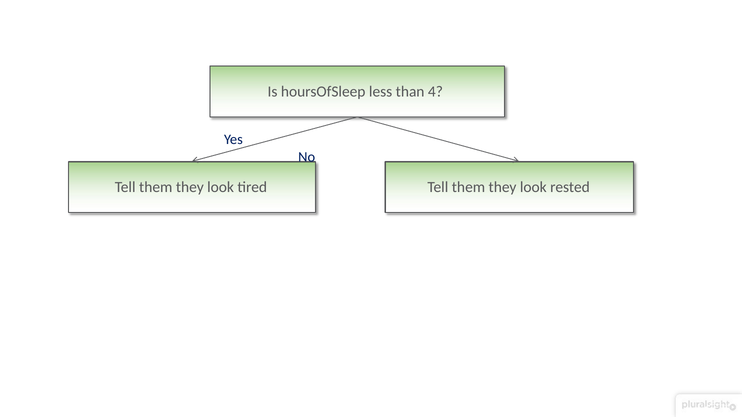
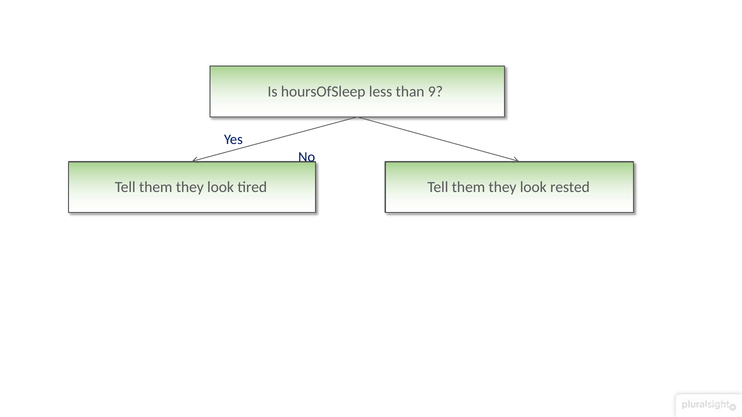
4: 4 -> 9 (435, 92)
